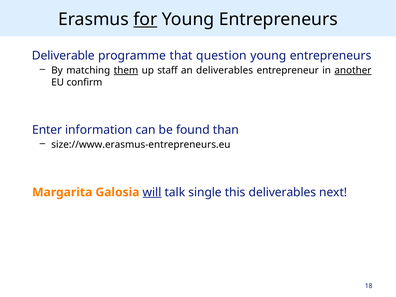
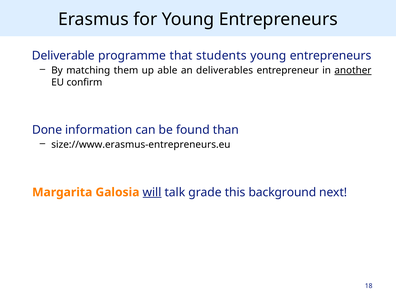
for underline: present -> none (145, 19)
question: question -> students (221, 56)
them underline: present -> none (126, 70)
staff: staff -> able (167, 70)
Enter: Enter -> Done (47, 130)
single: single -> grade (205, 192)
this deliverables: deliverables -> background (282, 192)
